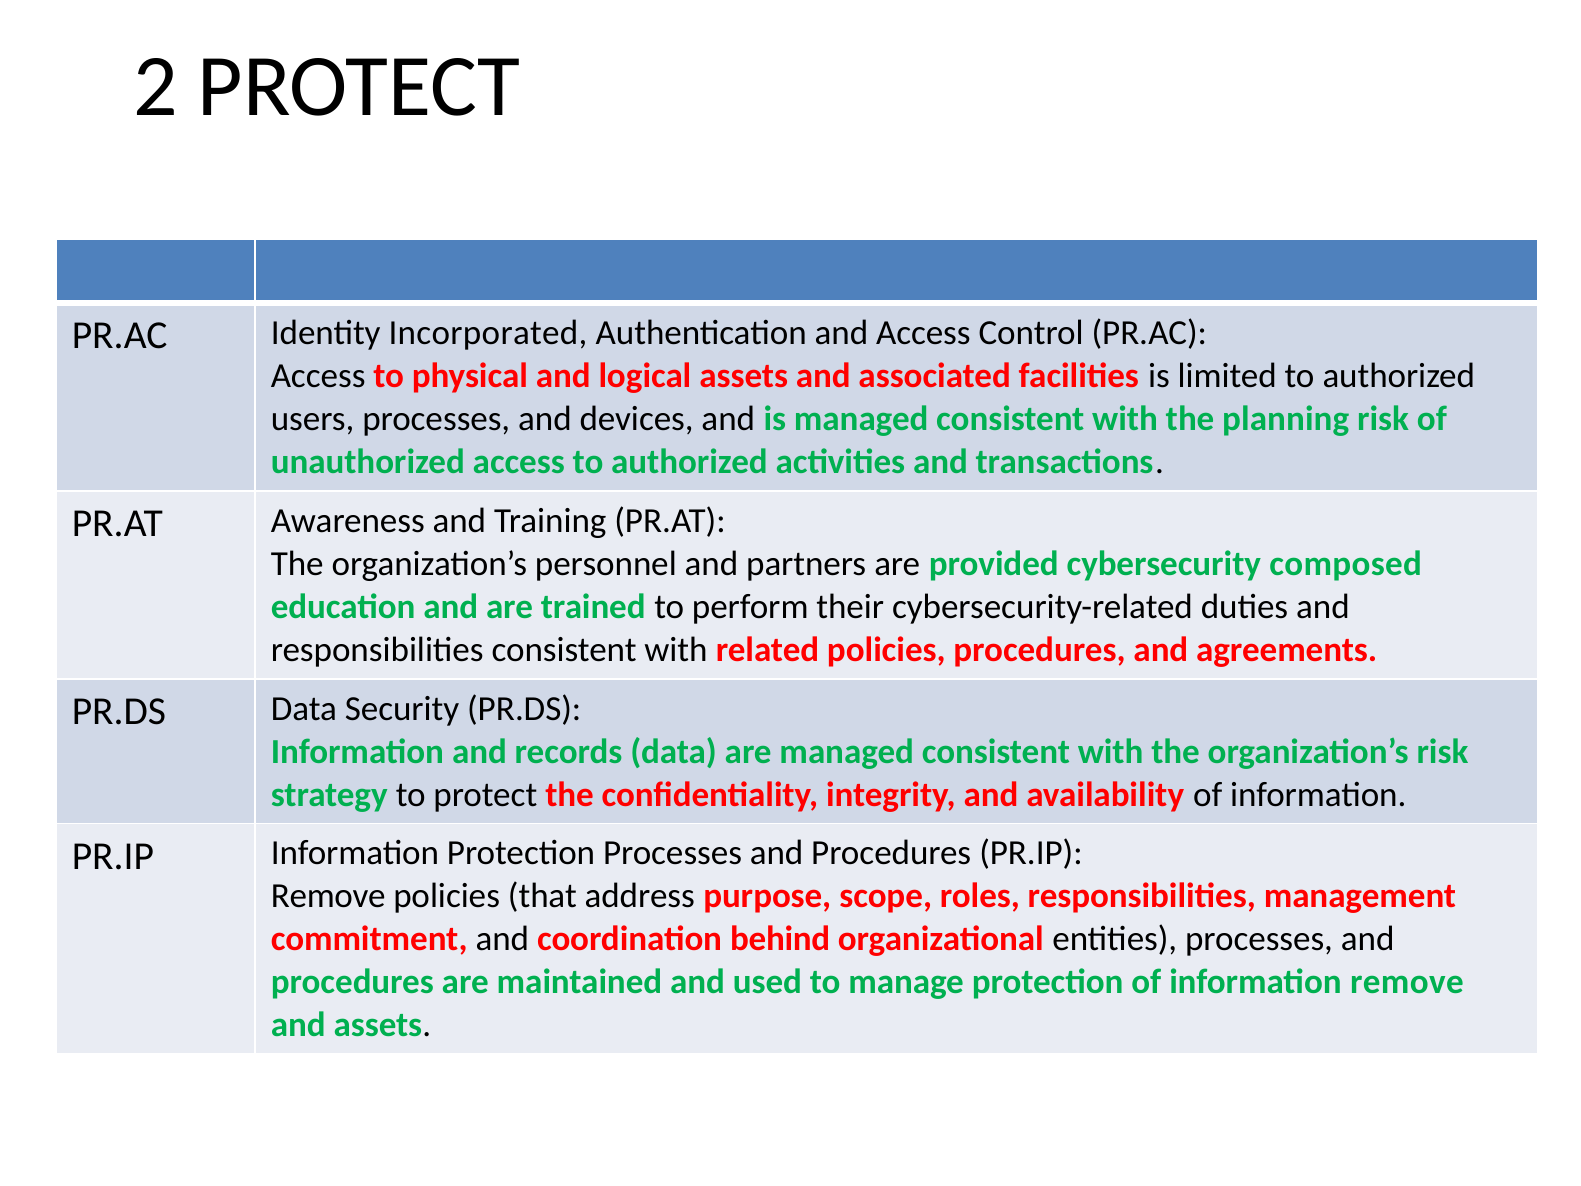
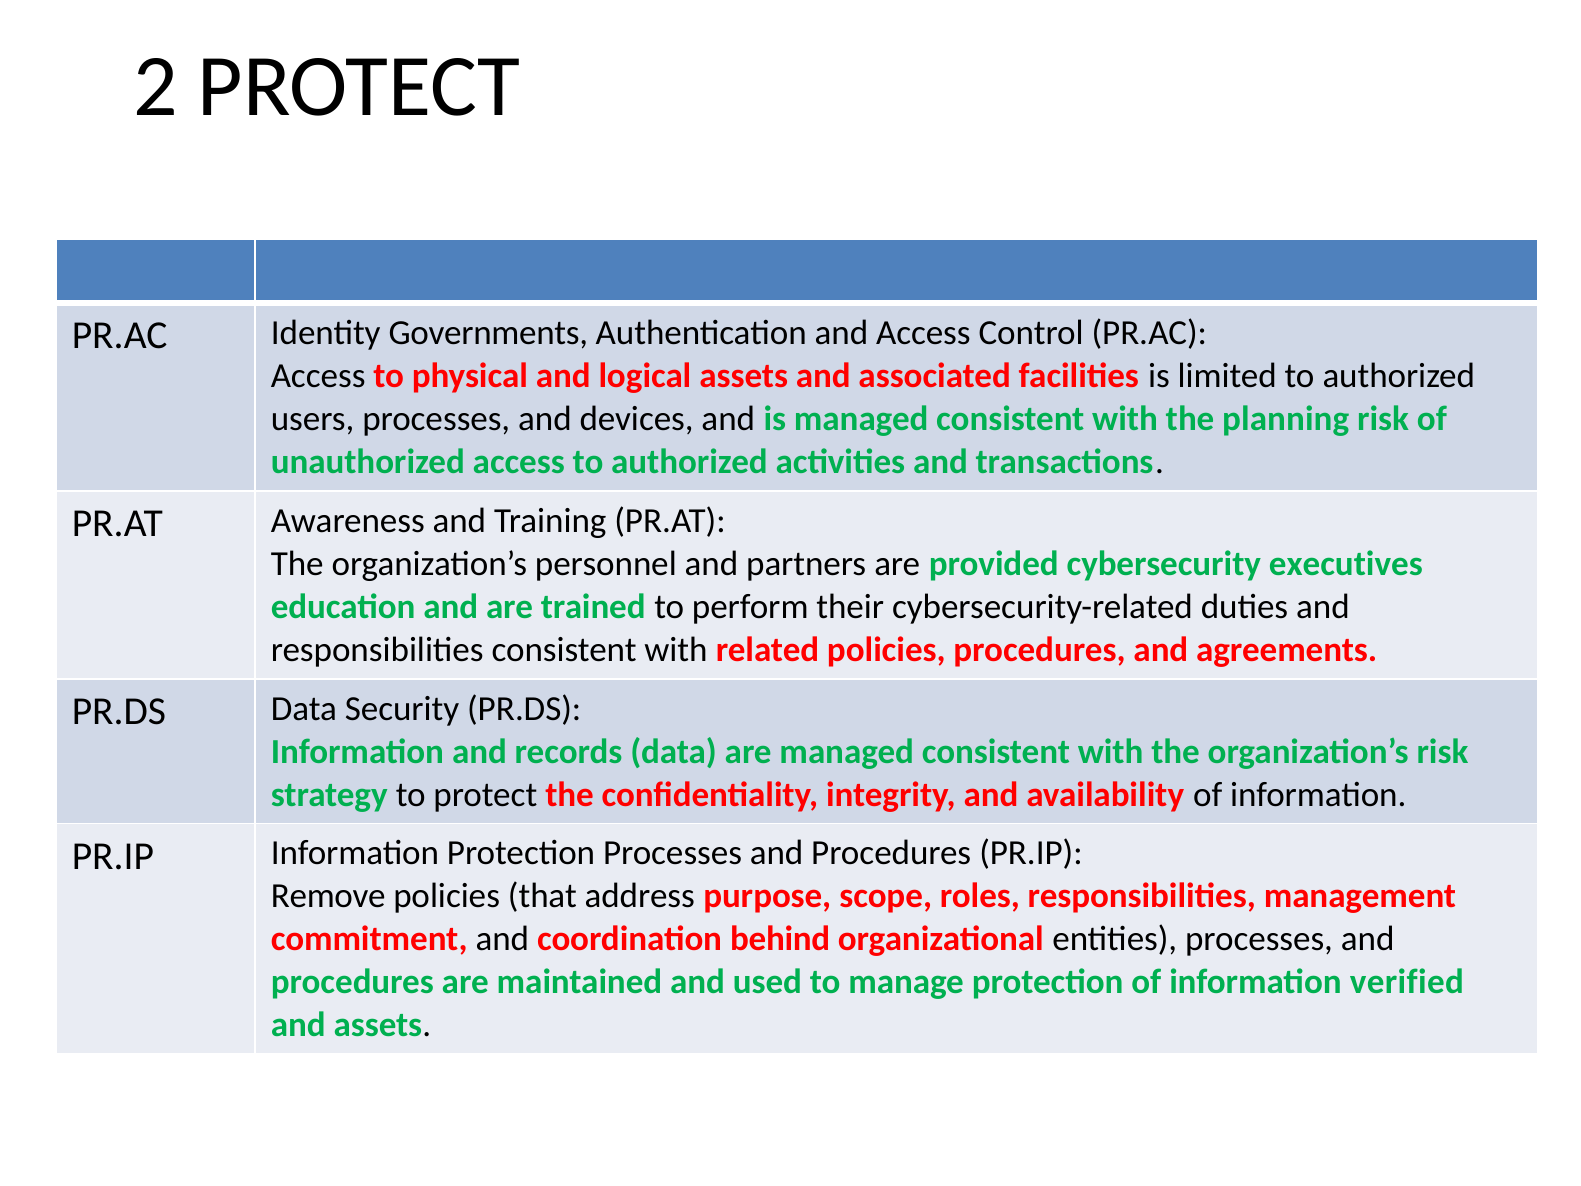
Incorporated: Incorporated -> Governments (488, 333)
composed: composed -> executives (1346, 564)
information remove: remove -> verified (1407, 982)
